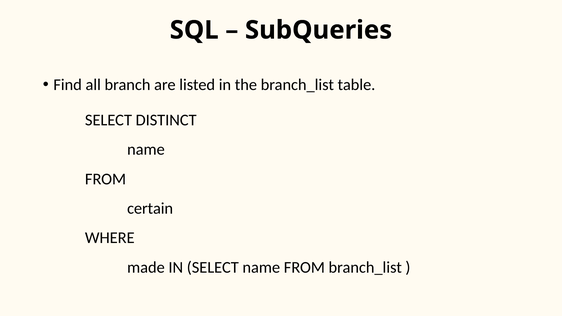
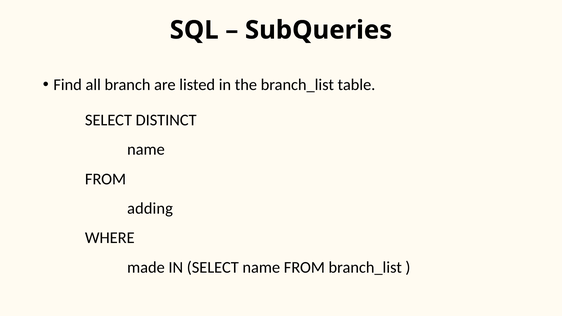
certain: certain -> adding (150, 209)
